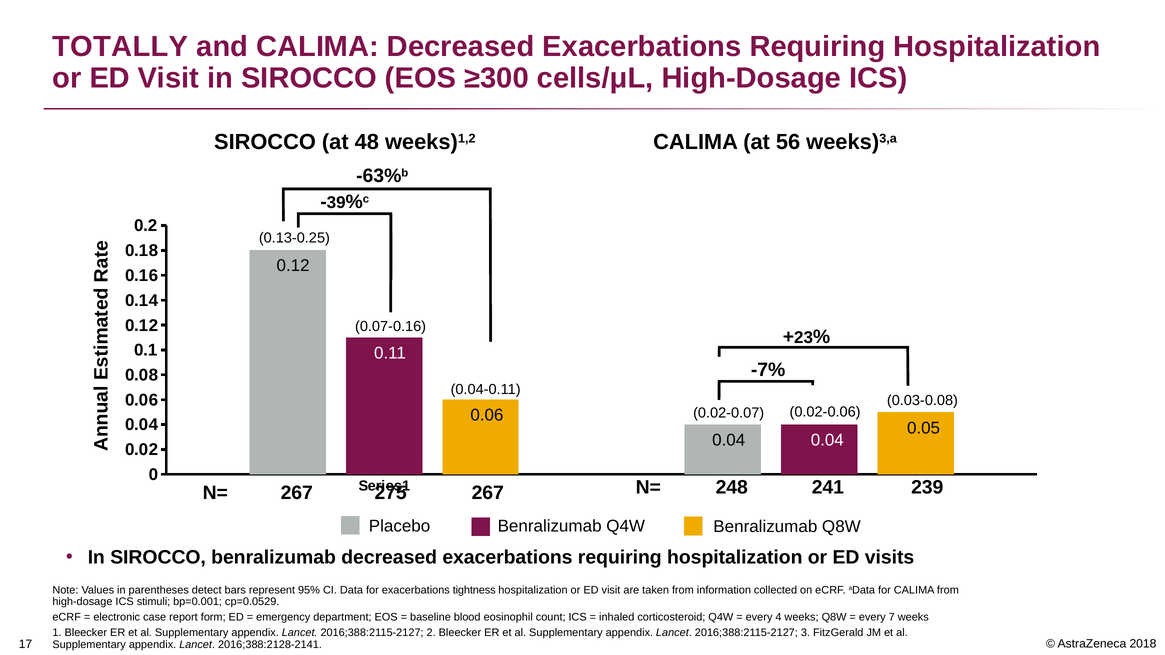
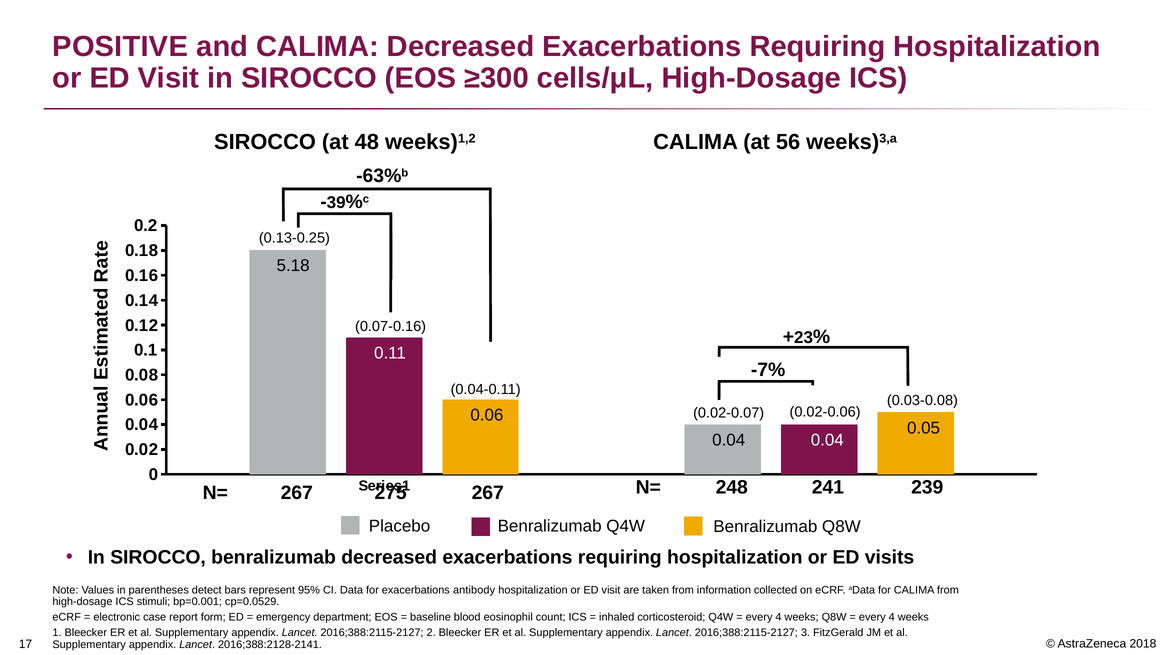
TOTALLY: TOTALLY -> POSITIVE (120, 47)
0.12: 0.12 -> 5.18 (293, 266)
tightness: tightness -> antibody (474, 590)
7: 7 -> 4 (892, 618)
